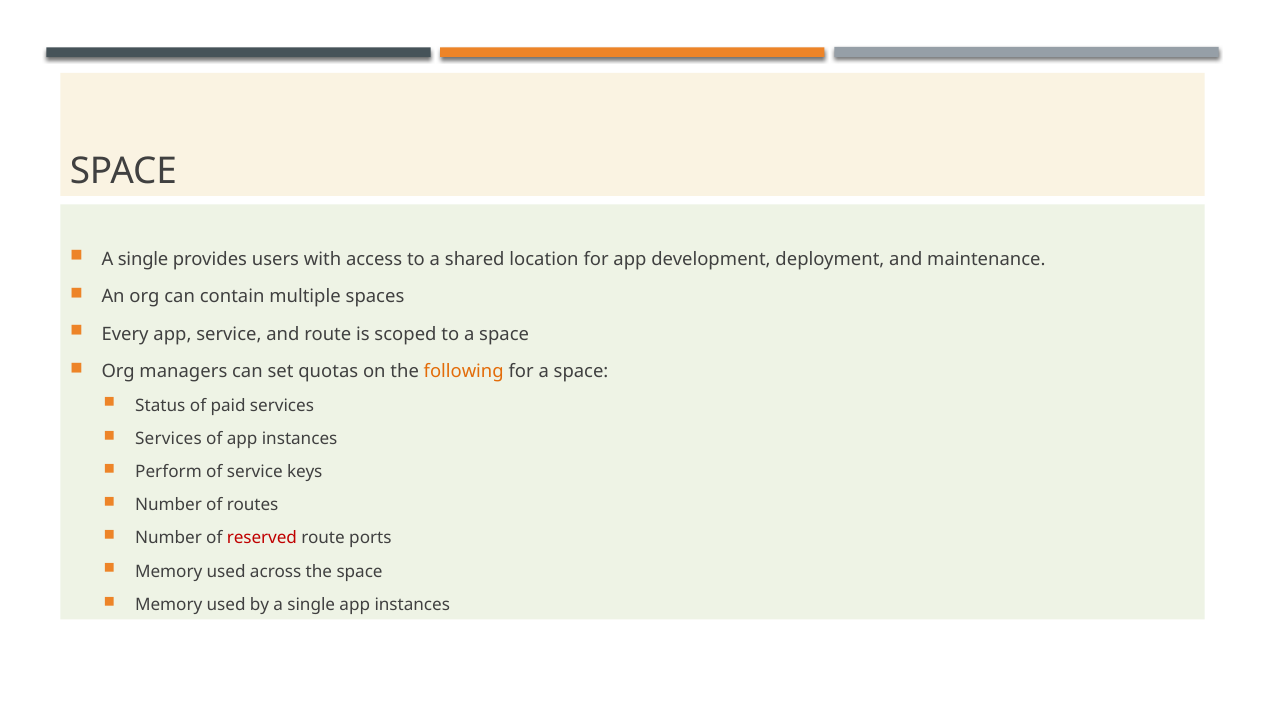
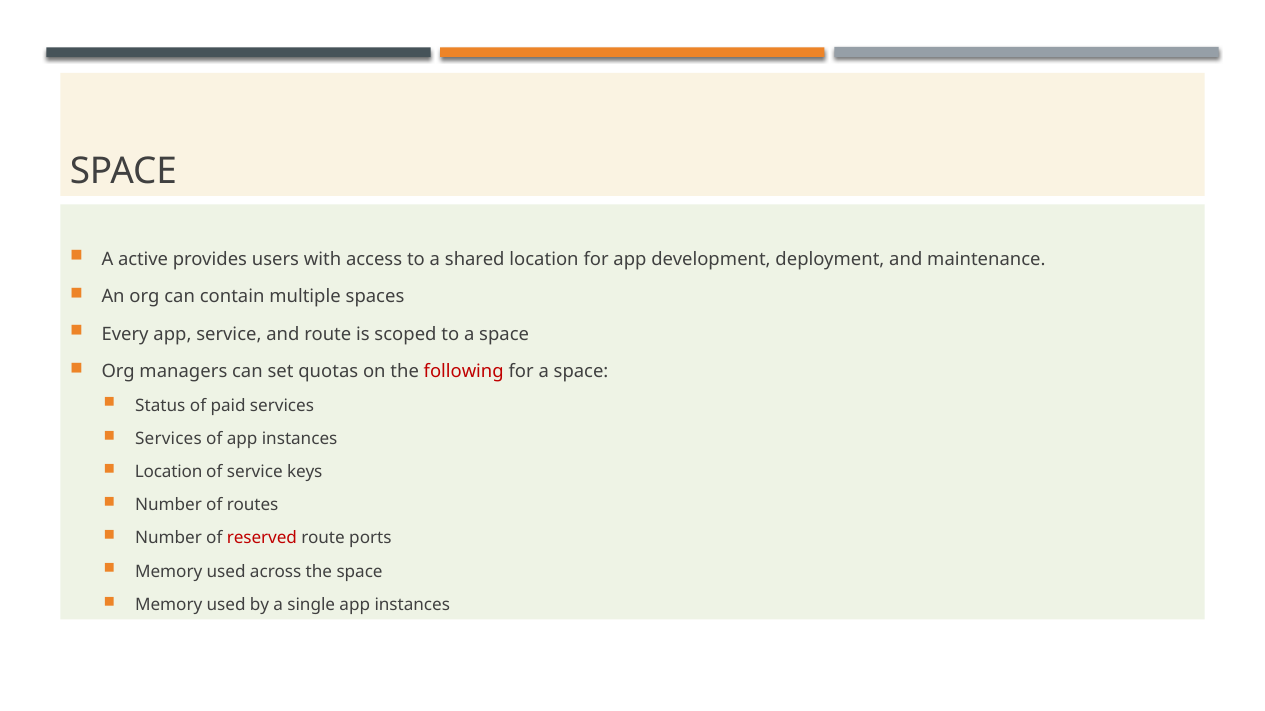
single: single -> active (143, 259)
following colour: orange -> red (464, 372)
Perform: Perform -> Location (169, 472)
